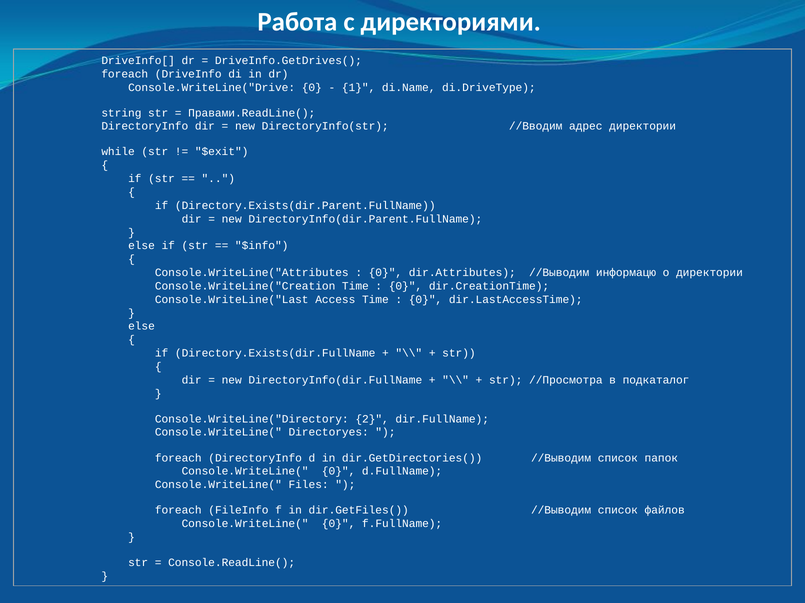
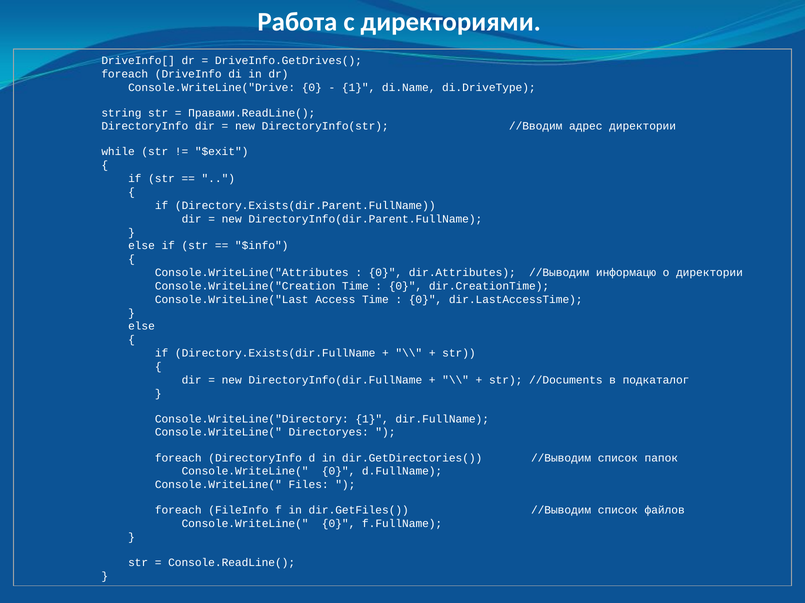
//Просмотра: //Просмотра -> //Documents (566, 380)
Console.WriteLine("Directory 2: 2 -> 1 (372, 419)
